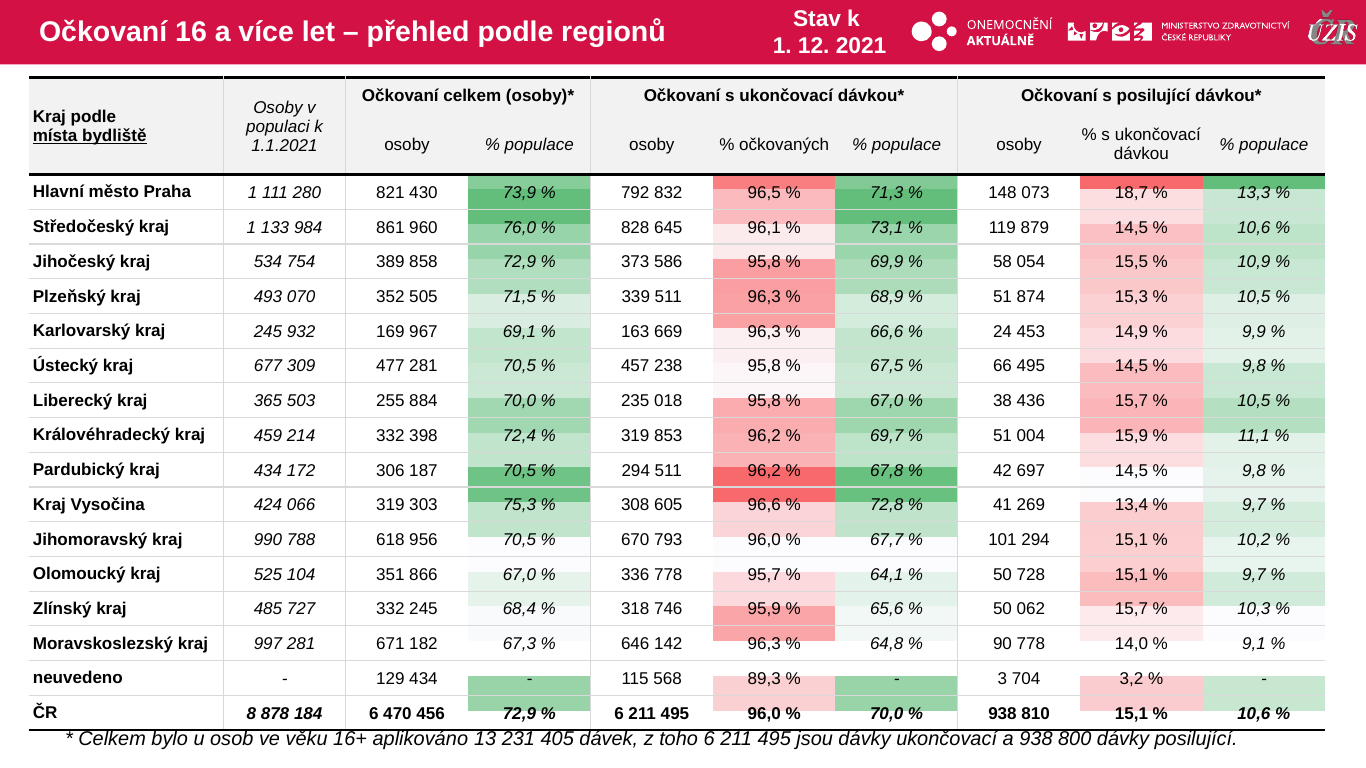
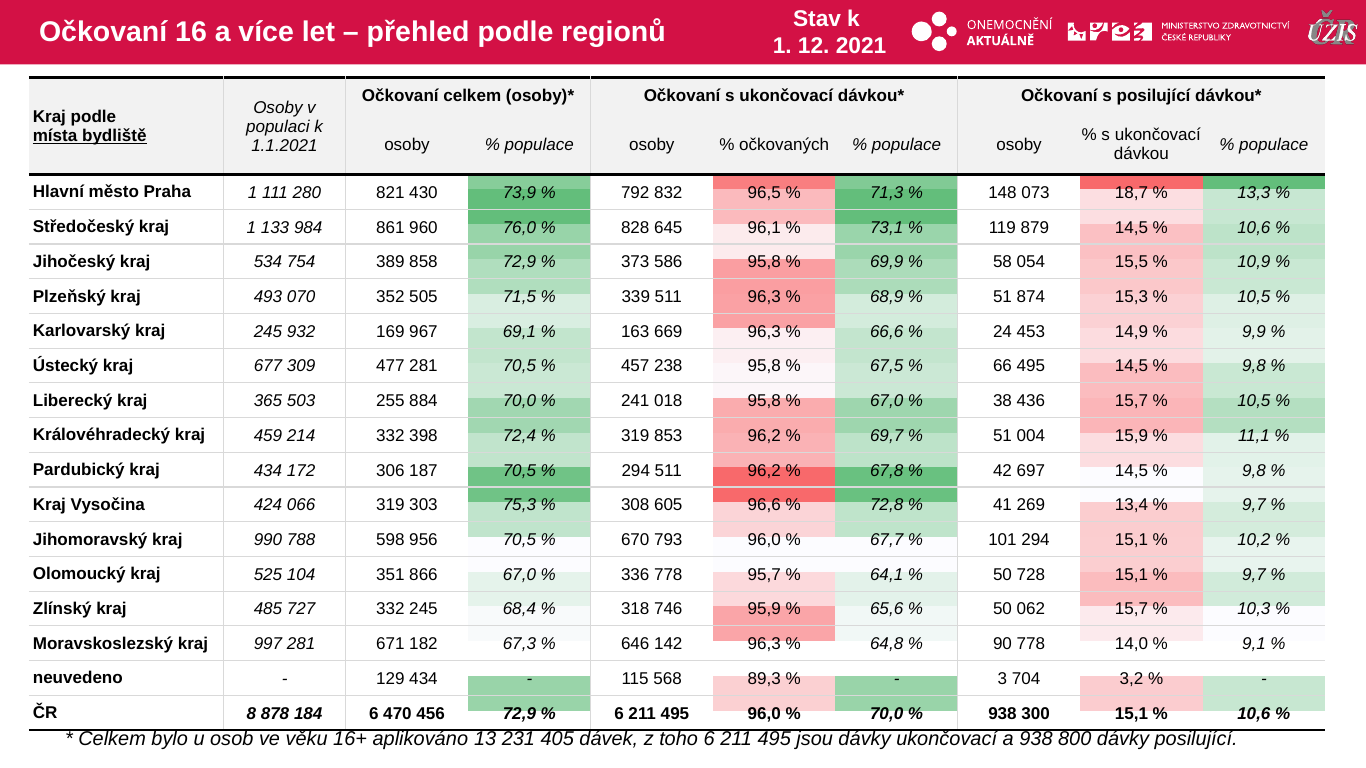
235: 235 -> 241 (635, 401)
618: 618 -> 598 (390, 540)
810: 810 -> 300 (1036, 714)
